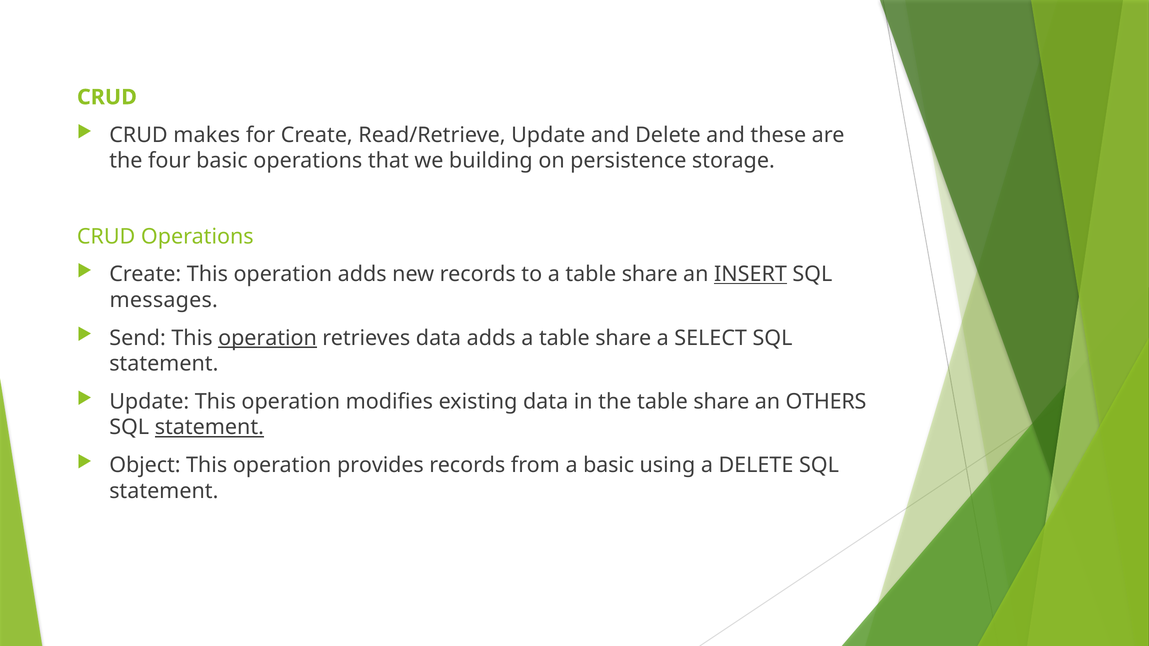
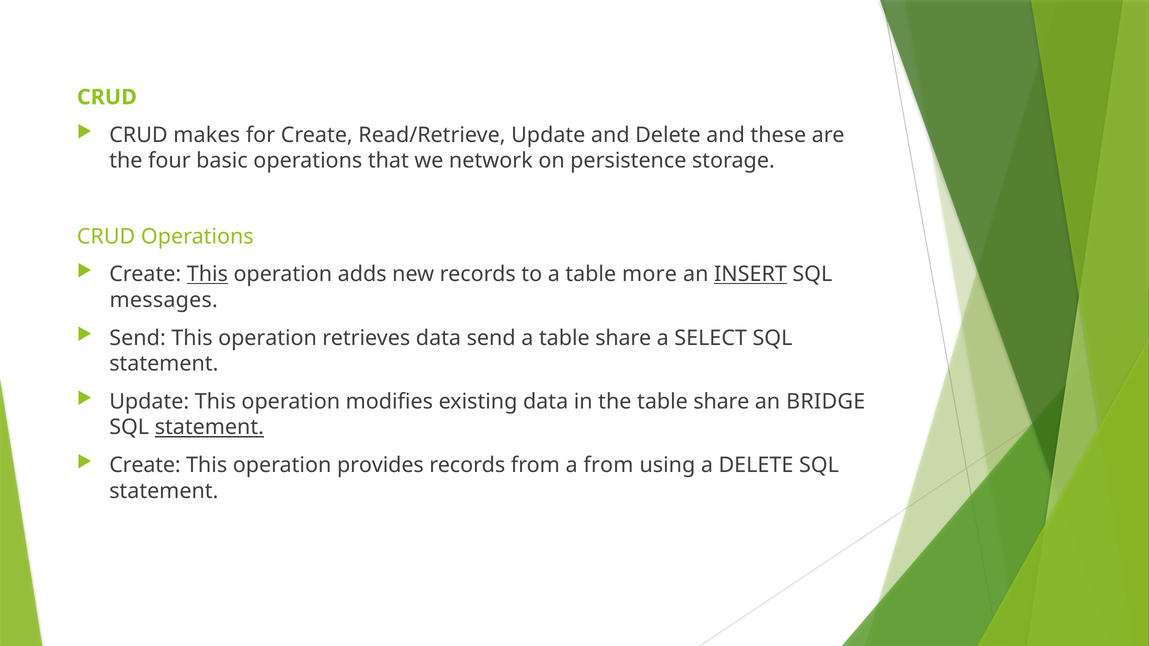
building: building -> network (491, 161)
This underline: none -> present (207, 274)
to a table share: share -> more (650, 274)
operation underline: present -> none (268, 338)
data adds: adds -> send (491, 338)
OTHERS: OTHERS -> BRIDGE (826, 402)
Object: Object -> Create (145, 465)
a basic: basic -> from (608, 465)
